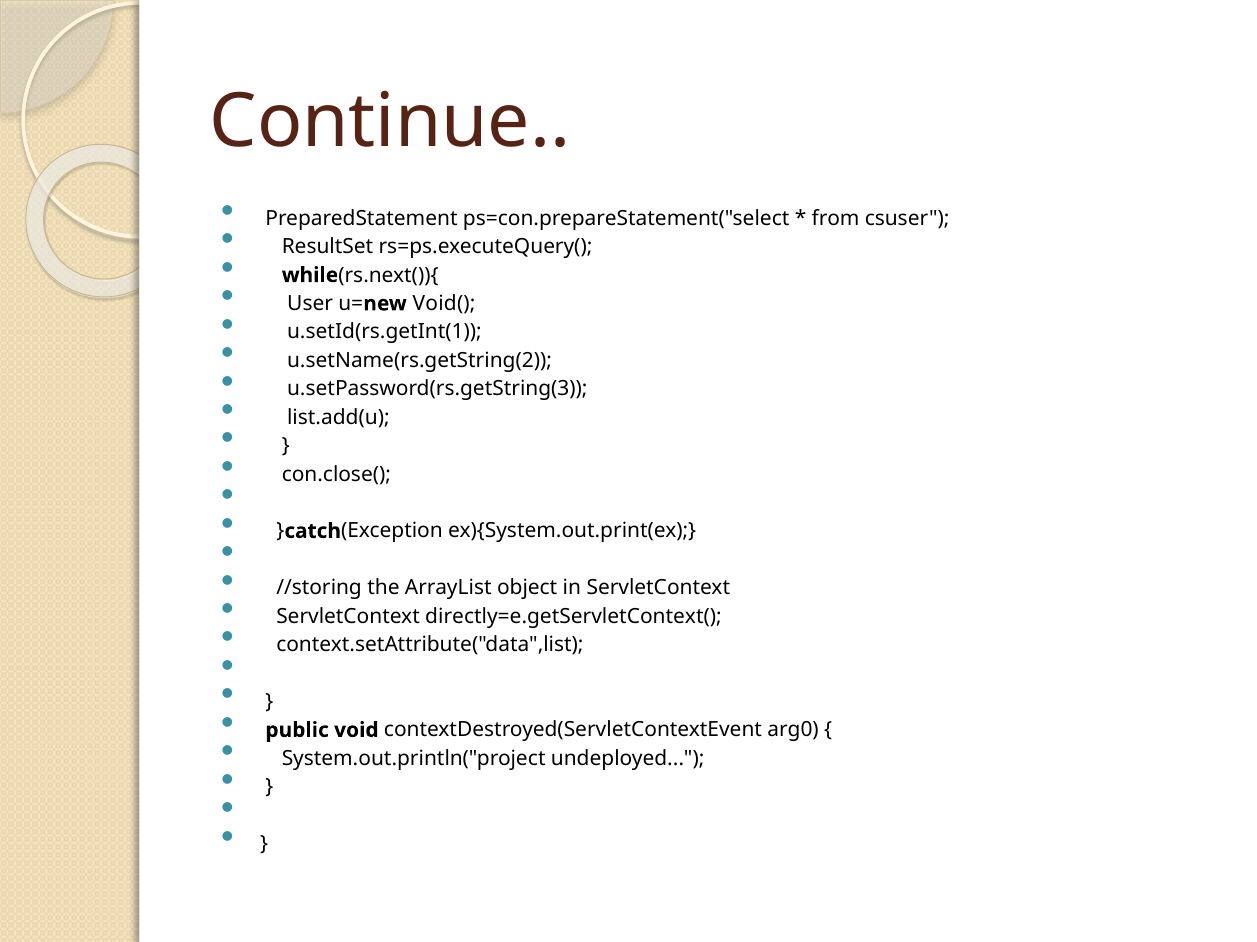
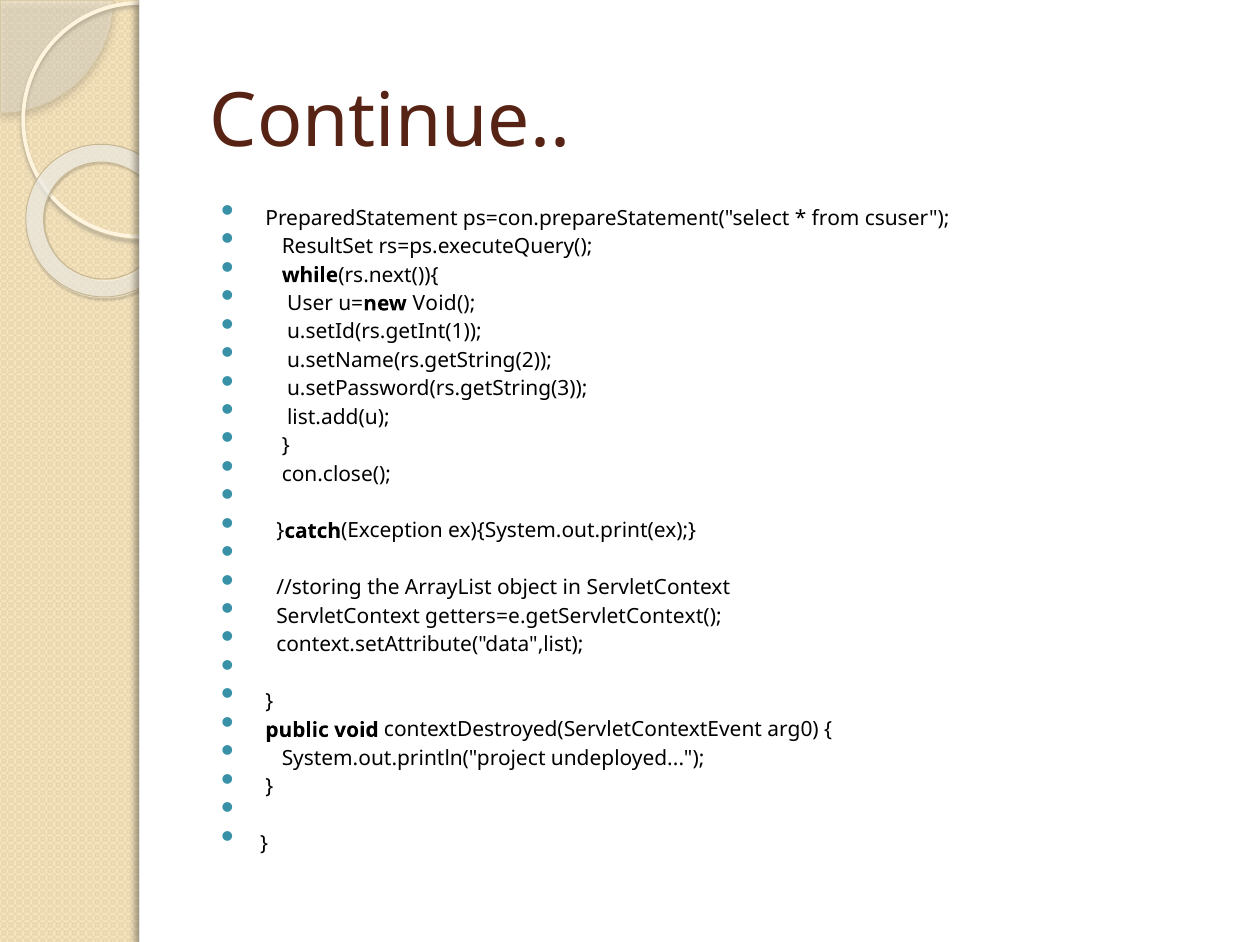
directly=e.getServletContext(: directly=e.getServletContext( -> getters=e.getServletContext( (573, 617)
